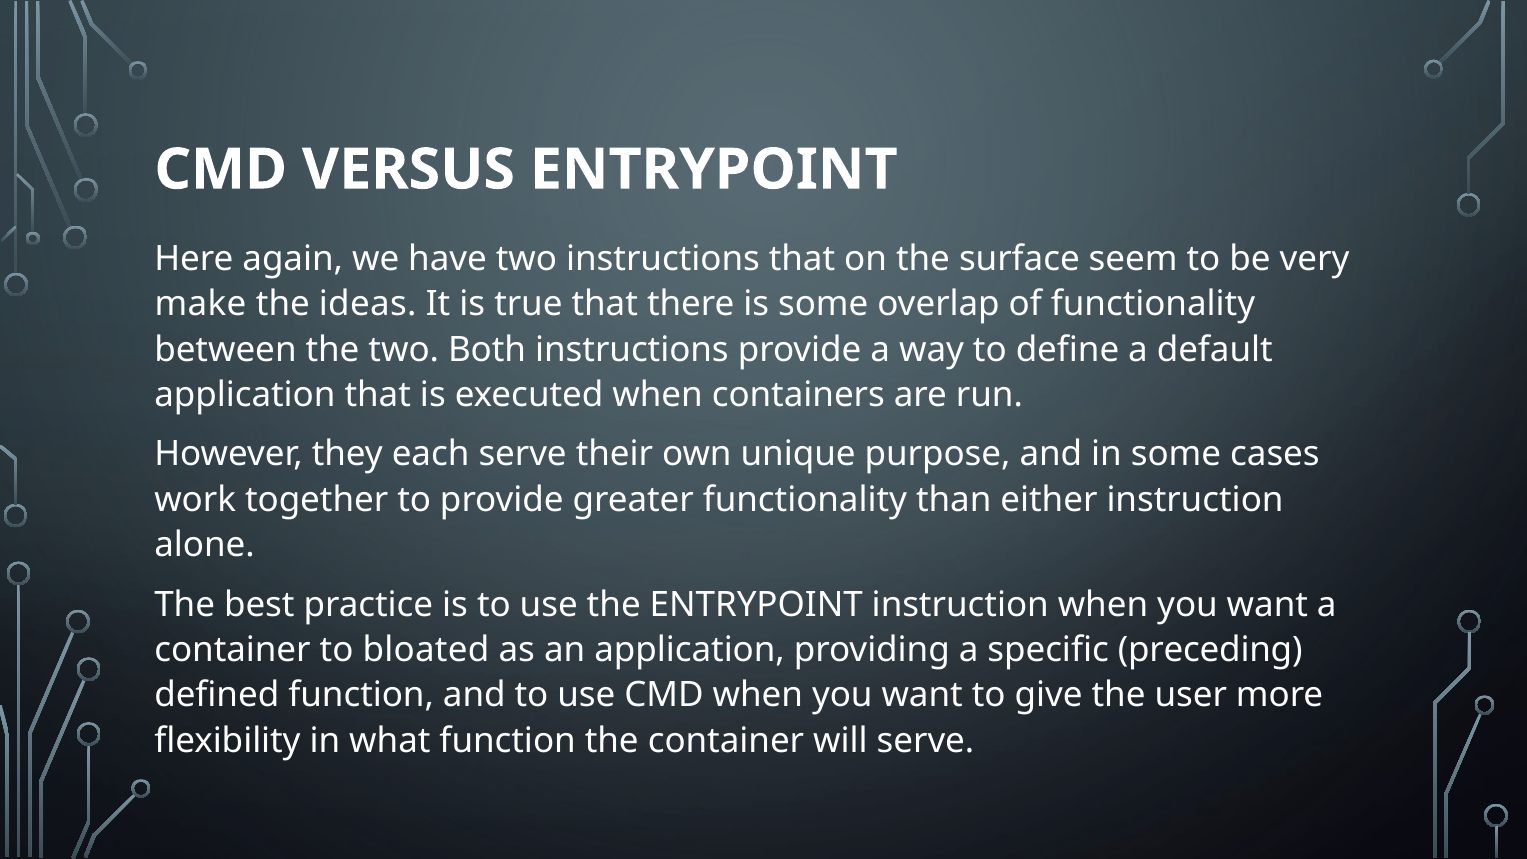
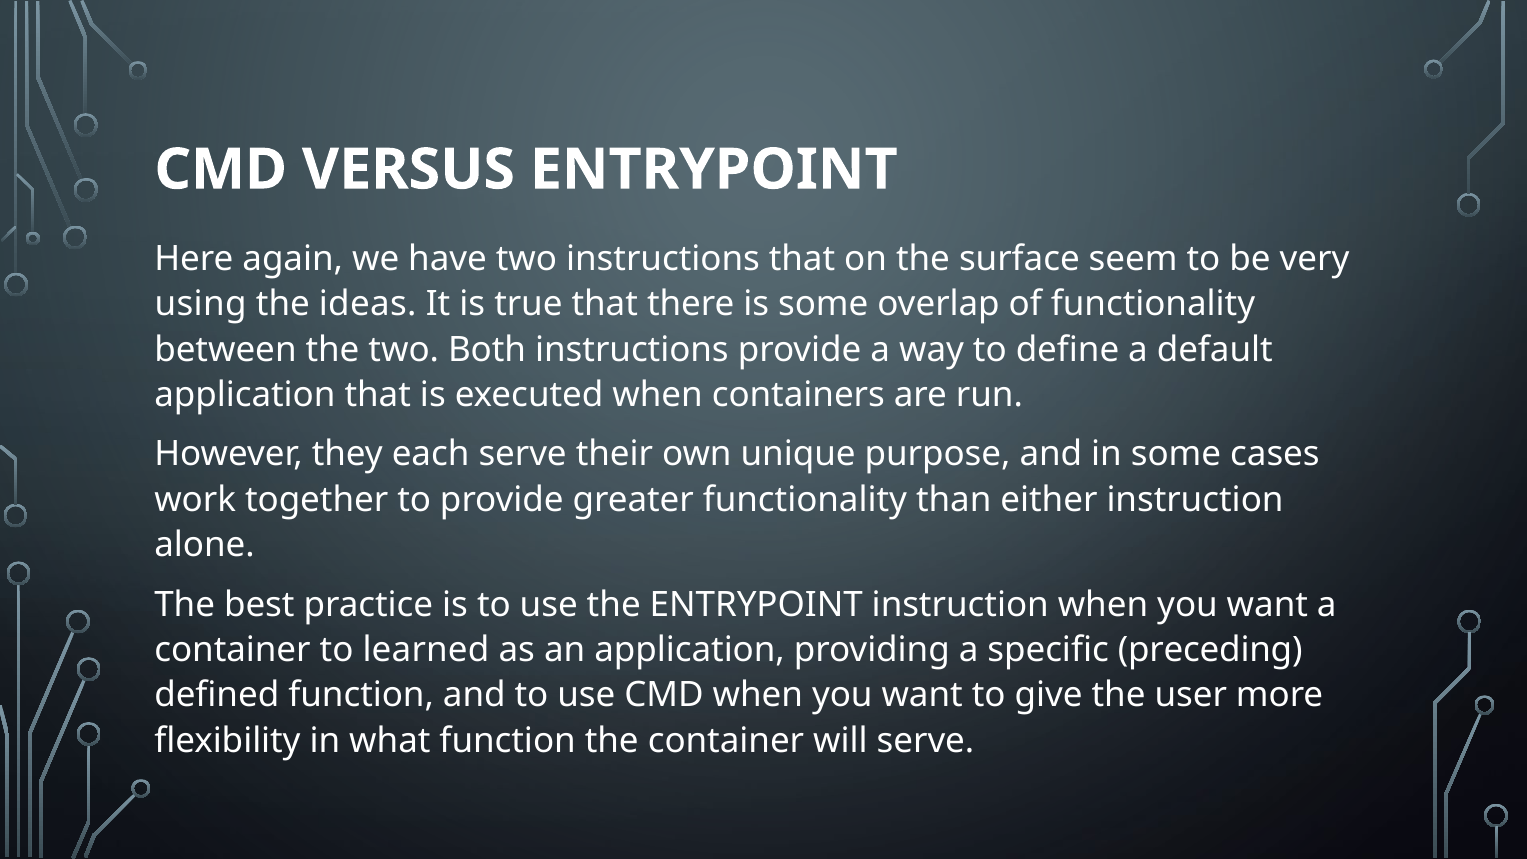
make: make -> using (201, 304)
bloated: bloated -> learned (426, 650)
